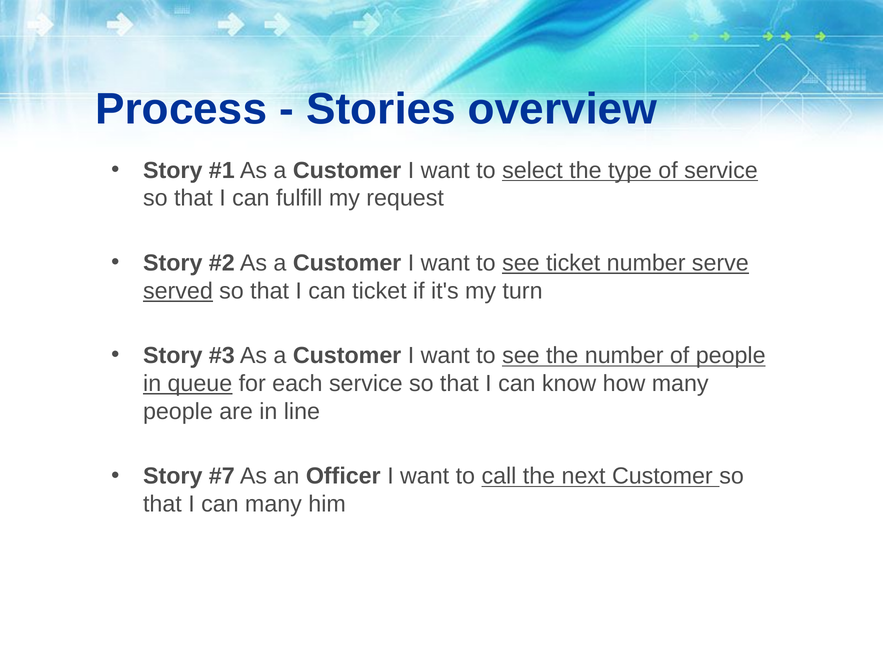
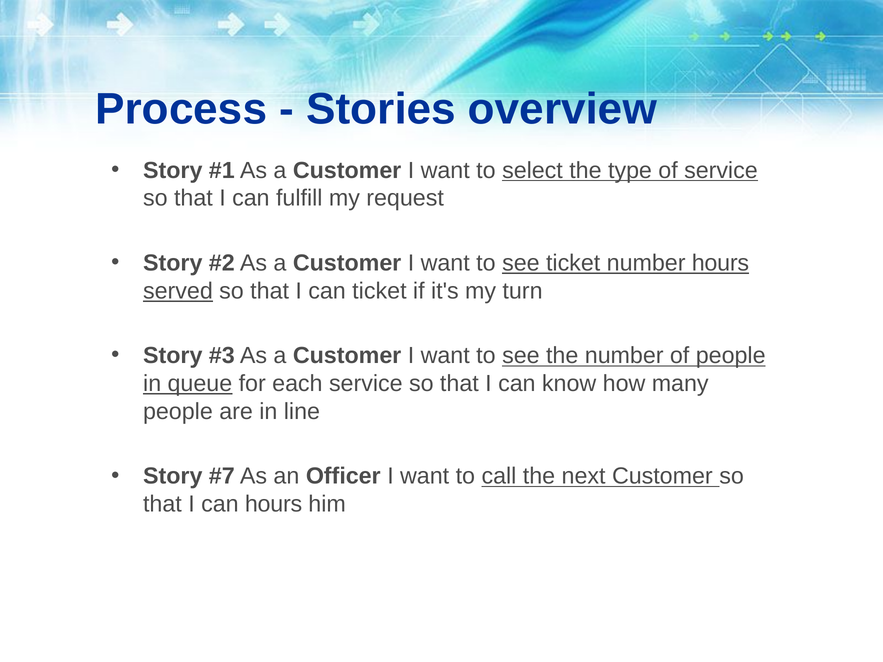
number serve: serve -> hours (720, 263)
can many: many -> hours (274, 504)
